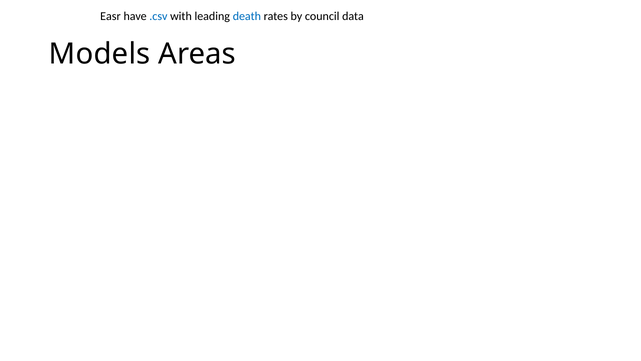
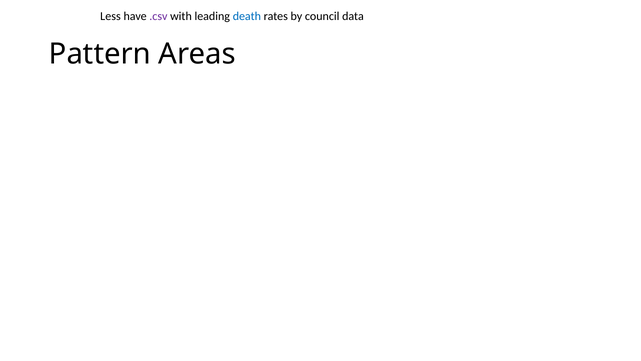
Easr: Easr -> Less (110, 16)
.csv colour: blue -> purple (158, 16)
Models: Models -> Pattern (100, 54)
